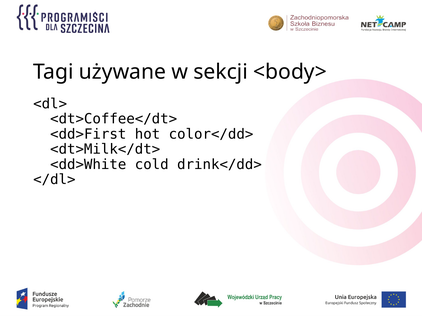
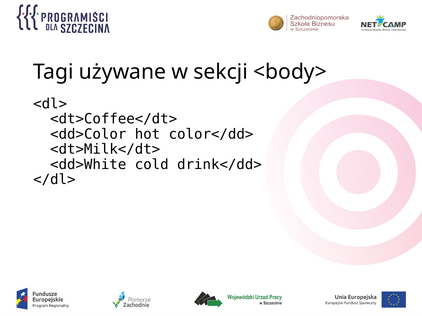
<dd>First: <dd>First -> <dd>Color (88, 134)
